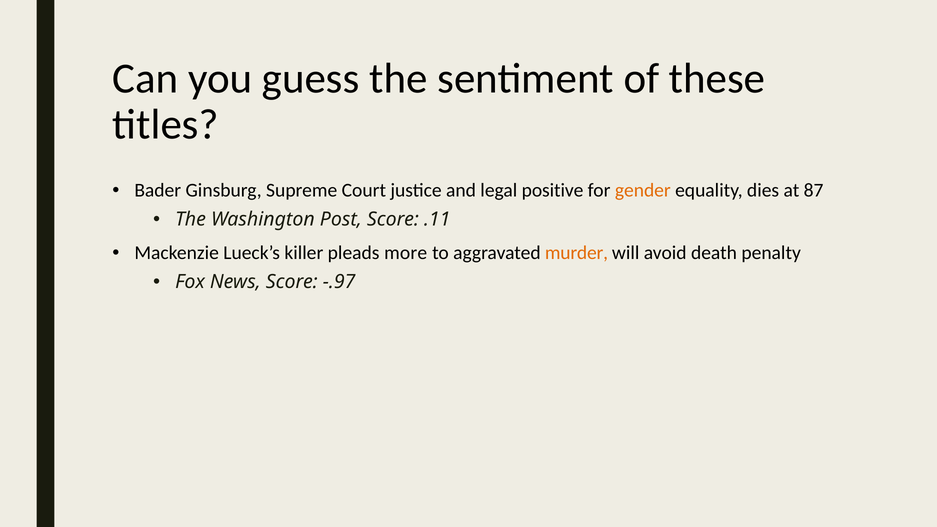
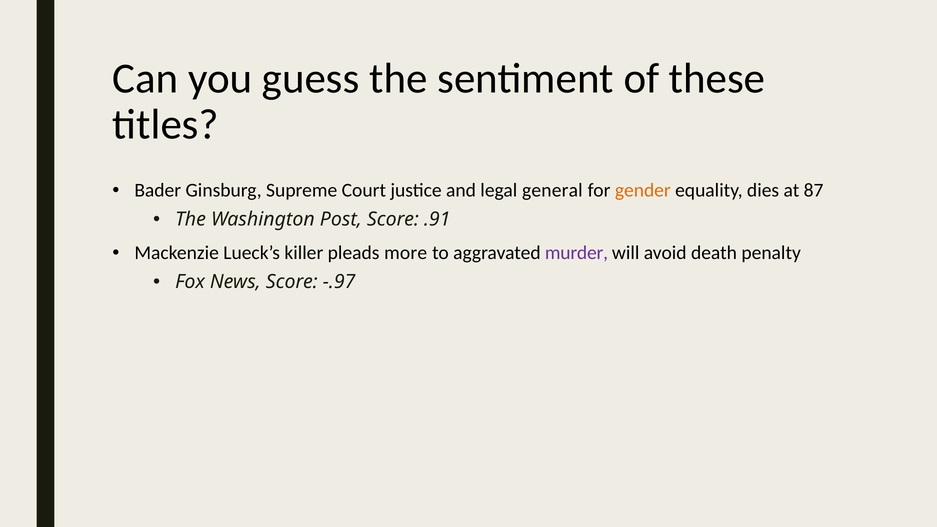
positive: positive -> general (552, 190)
.11: .11 -> .91 (437, 219)
murder colour: orange -> purple (576, 253)
